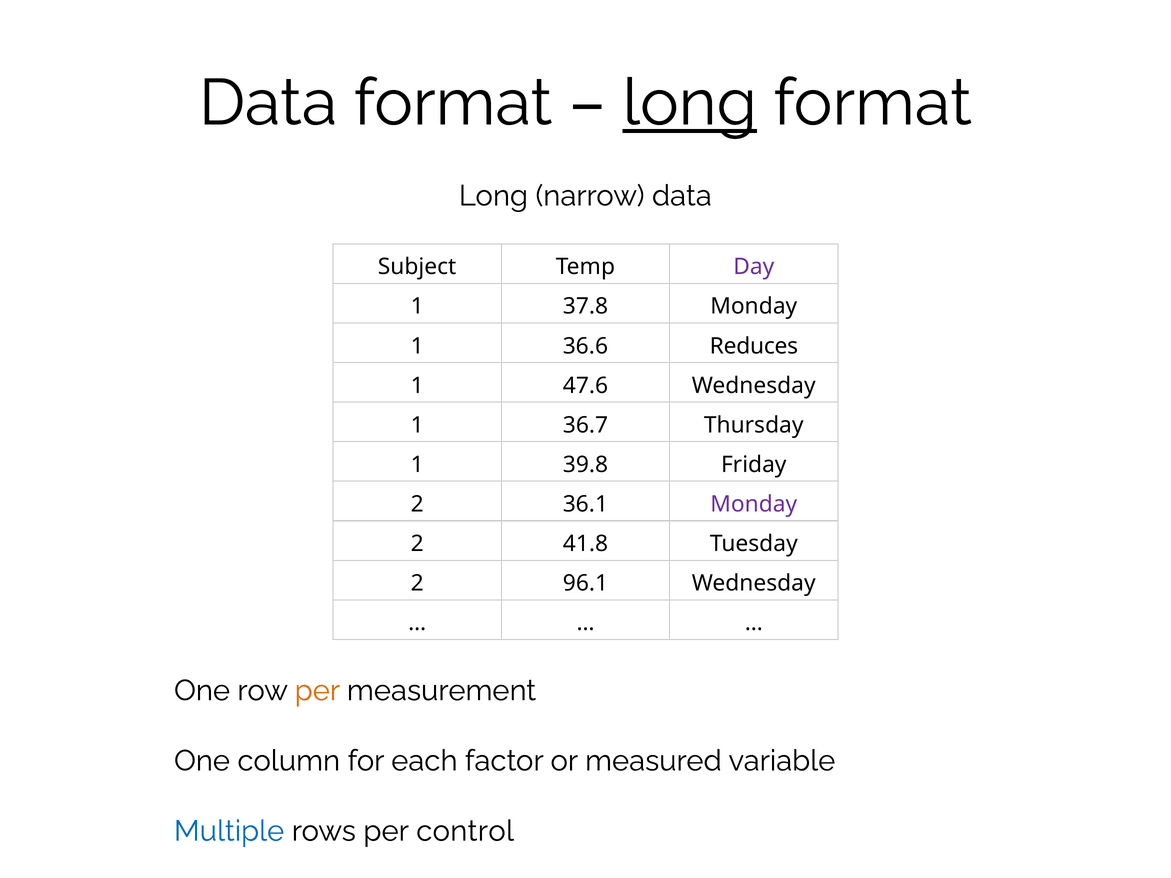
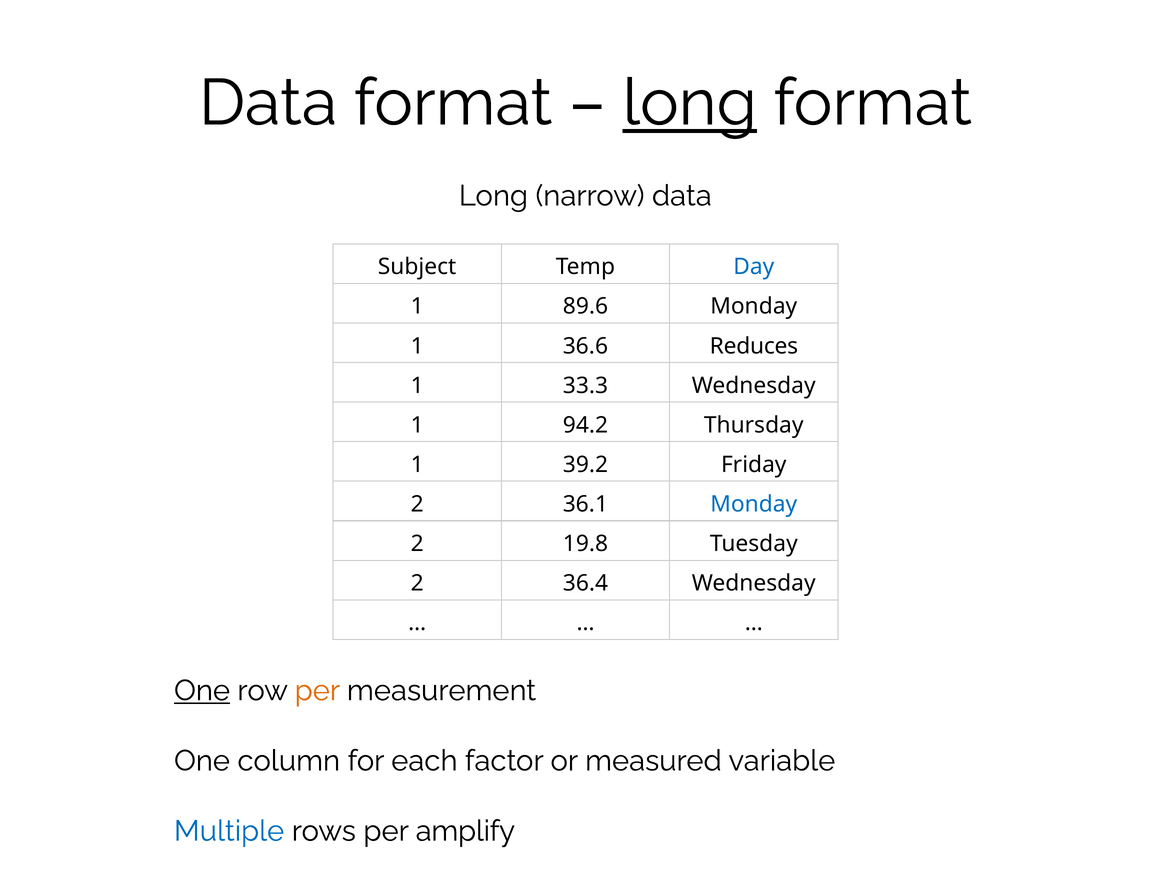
Day colour: purple -> blue (754, 267)
37.8: 37.8 -> 89.6 (585, 307)
47.6: 47.6 -> 33.3 (585, 386)
36.7: 36.7 -> 94.2 (585, 425)
39.8: 39.8 -> 39.2 (585, 465)
Monday colour: purple -> blue (754, 504)
41.8: 41.8 -> 19.8 (585, 544)
96.1: 96.1 -> 36.4 (585, 583)
One underline: none -> present (202, 691)
control: control -> amplify (465, 831)
